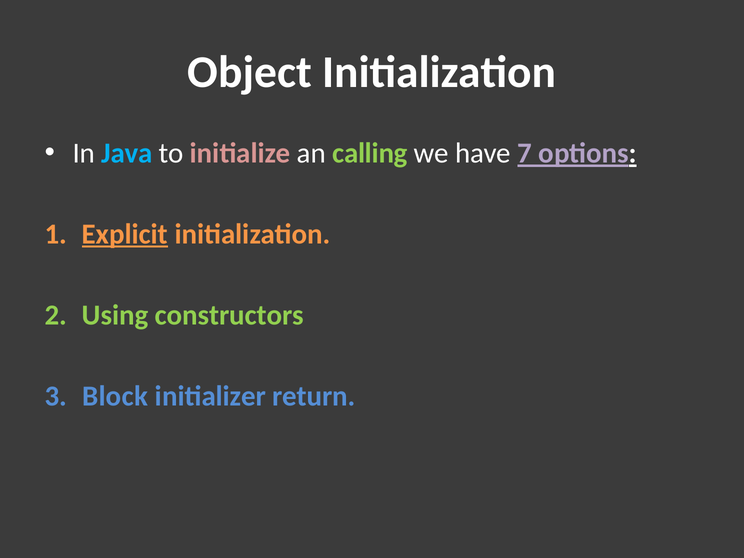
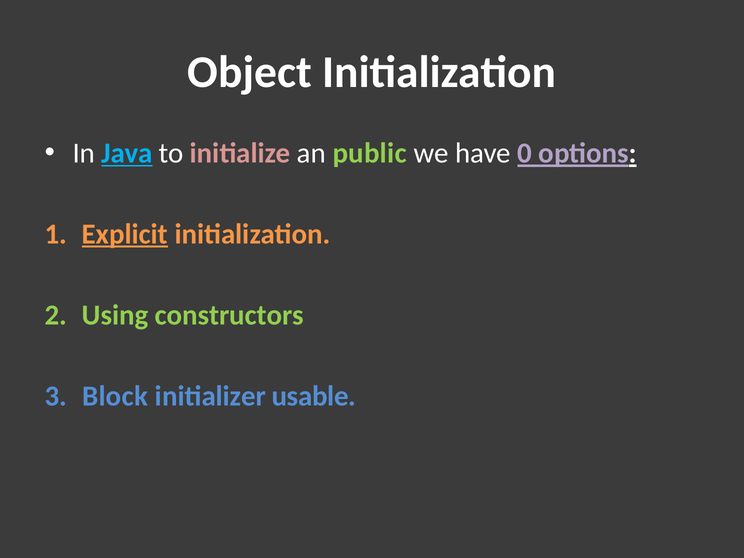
Java underline: none -> present (127, 153)
calling: calling -> public (370, 153)
7: 7 -> 0 (525, 153)
return: return -> usable (314, 396)
